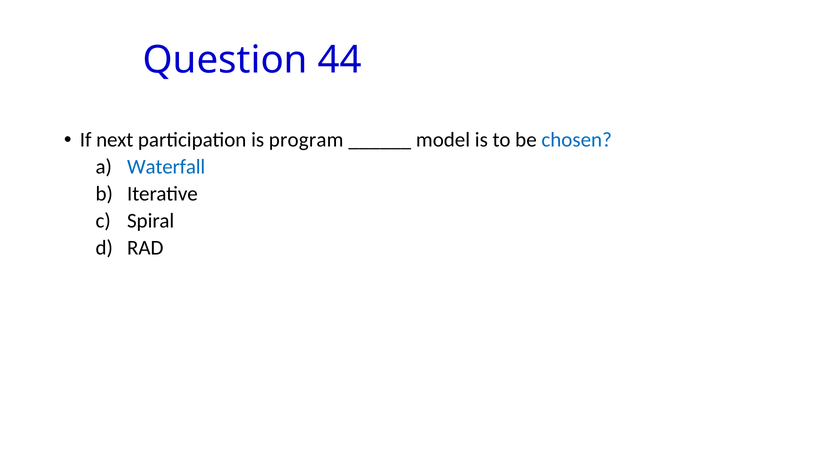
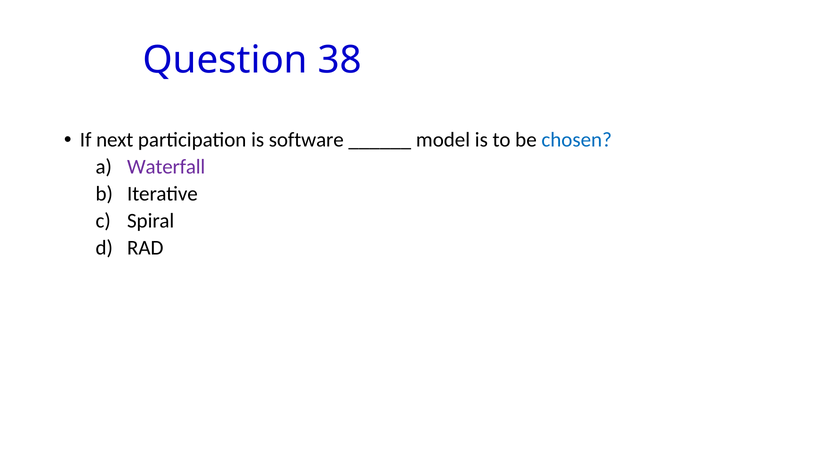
44: 44 -> 38 (340, 60)
program: program -> software (306, 140)
Waterfall colour: blue -> purple (166, 167)
